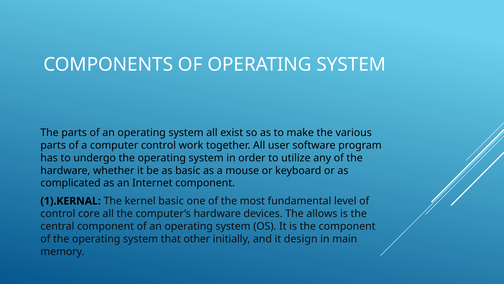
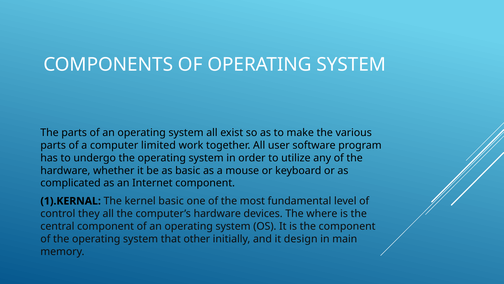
computer control: control -> limited (158, 145)
core: core -> they (89, 213)
allows: allows -> where (322, 213)
